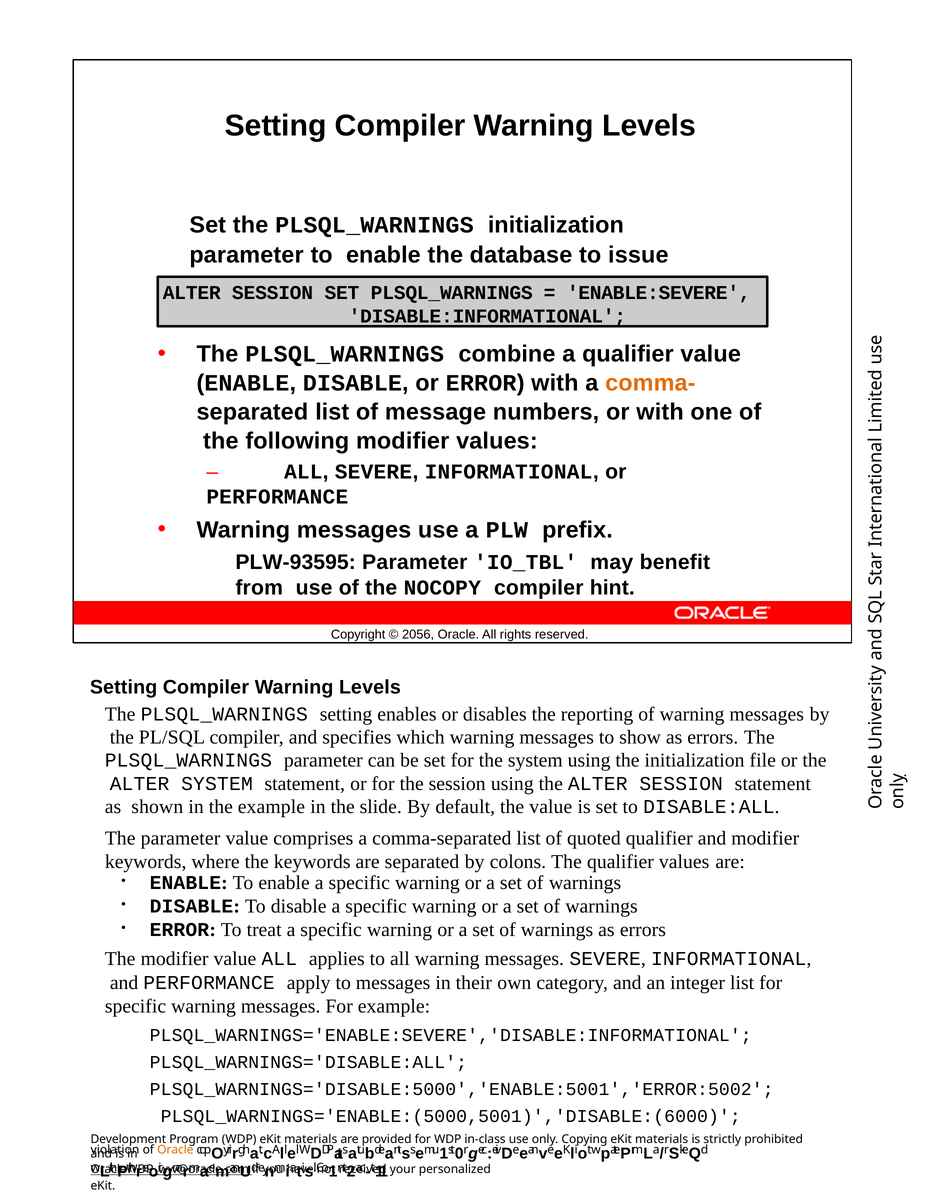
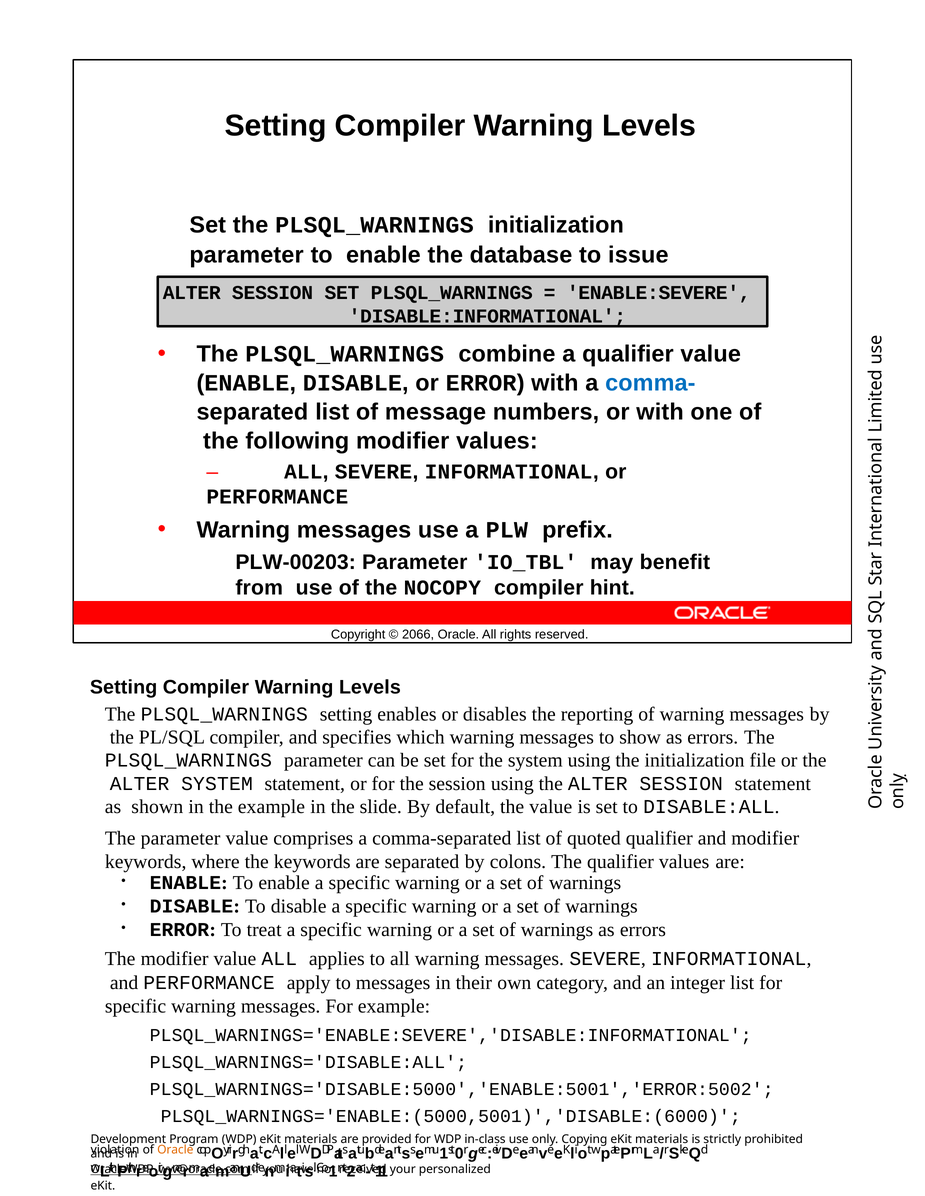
comma- colour: orange -> blue (650, 383)
PLW-93595: PLW-93595 -> PLW-00203 (296, 563)
2056: 2056 -> 2066 (418, 635)
